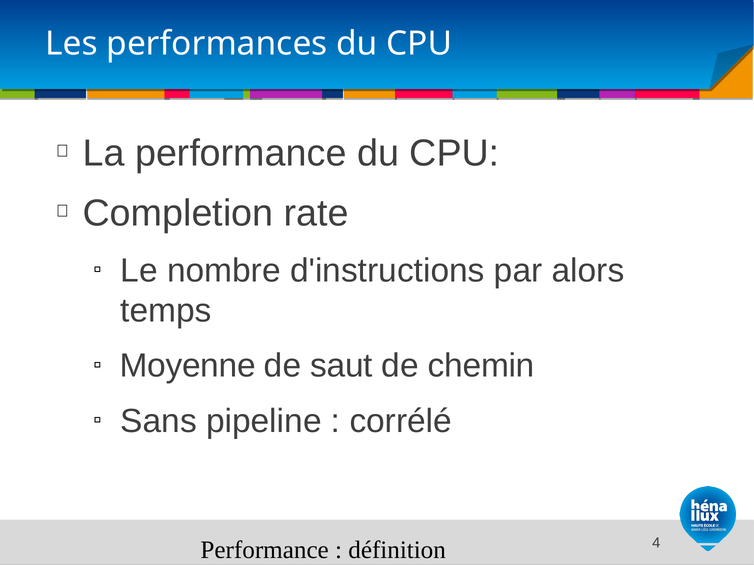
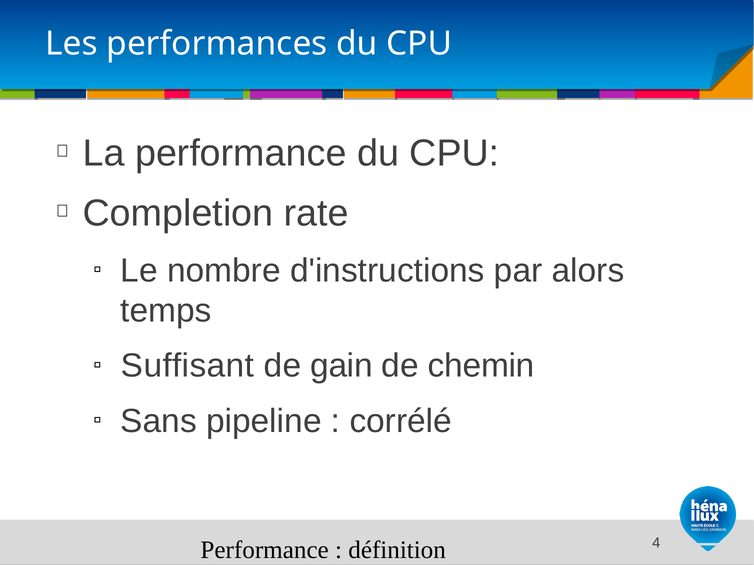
Moyenne: Moyenne -> Suffisant (187, 366)
saut: saut -> gain (341, 366)
